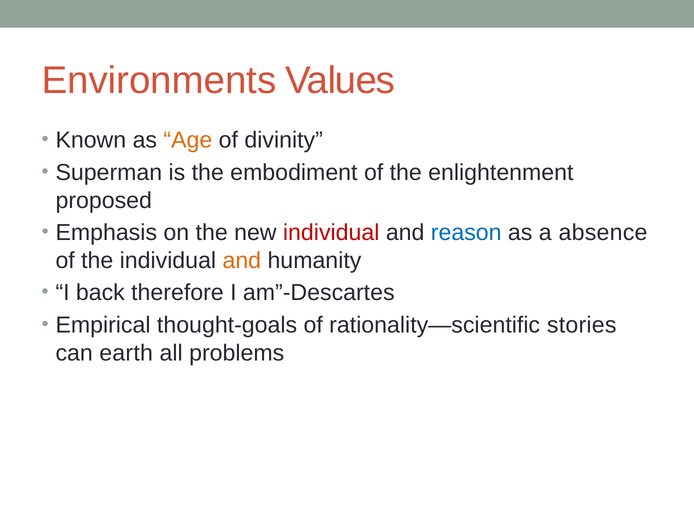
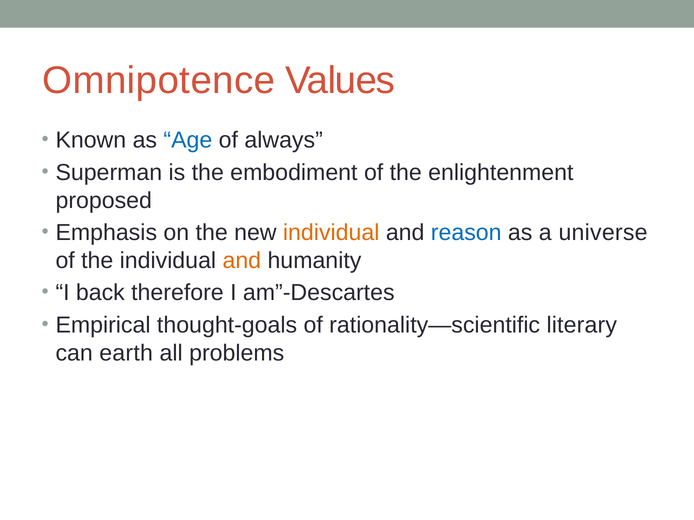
Environments: Environments -> Omnipotence (159, 81)
Age colour: orange -> blue (188, 140)
divinity: divinity -> always (284, 140)
individual colour: red -> orange (331, 233)
absence: absence -> universe (603, 233)
stories: stories -> literary (582, 325)
